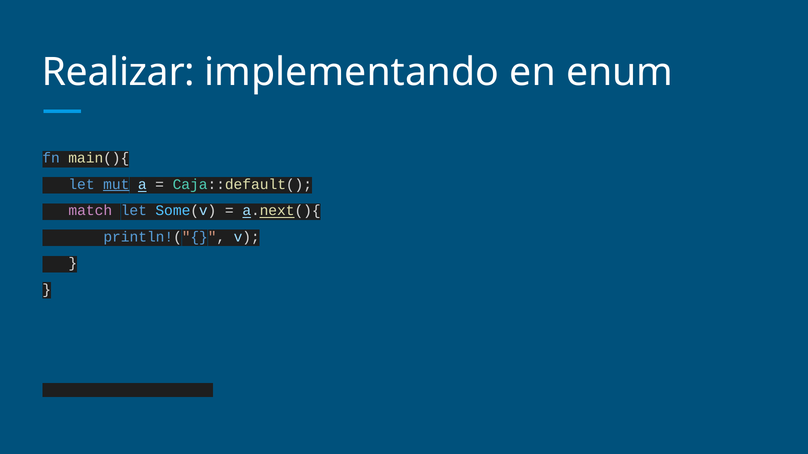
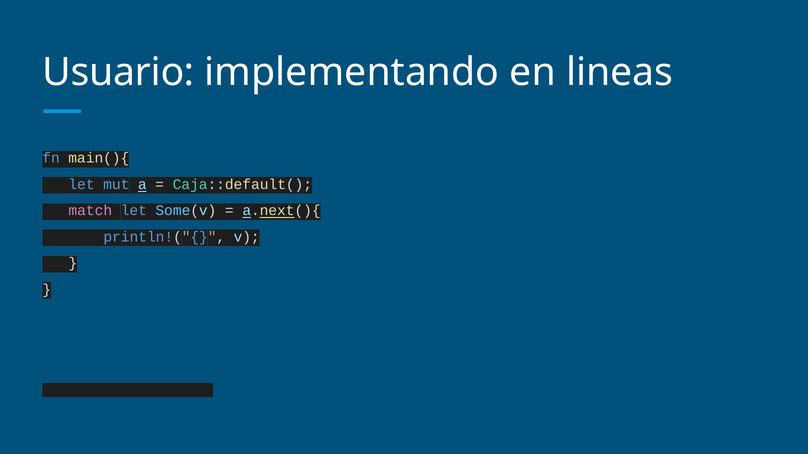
Realizar: Realizar -> Usuario (118, 72)
enum: enum -> lineas (619, 72)
mut underline: present -> none (116, 185)
